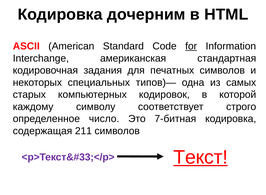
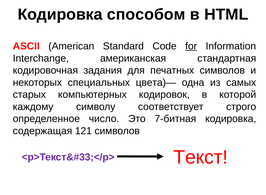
дочерним: дочерним -> способом (146, 15)
типов)—: типов)— -> цвета)— (156, 82)
211: 211 -> 121 (83, 131)
Текст underline: present -> none (201, 157)
